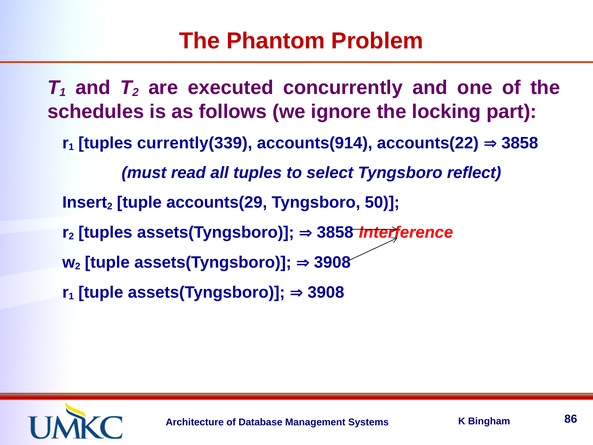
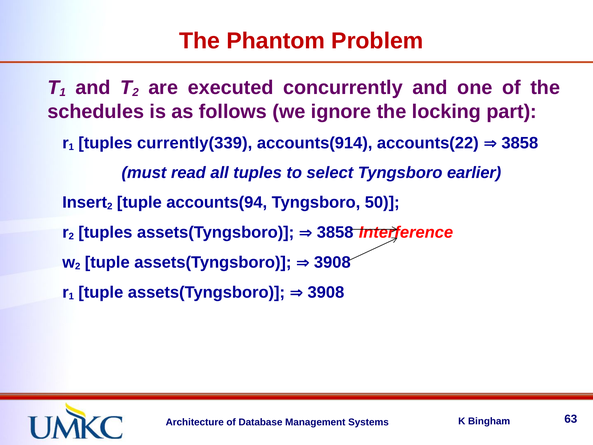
reflect: reflect -> earlier (474, 173)
accounts(29: accounts(29 -> accounts(94 (217, 202)
86: 86 -> 63 (571, 419)
